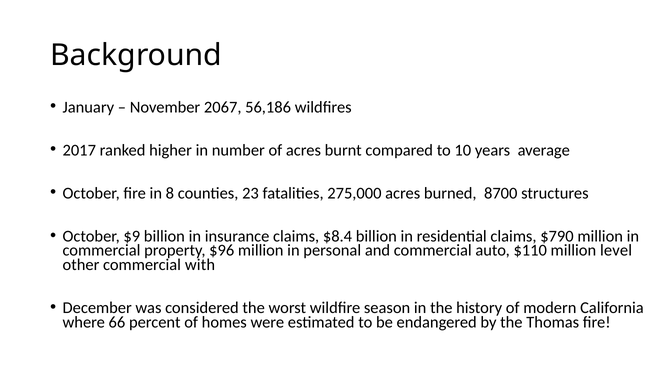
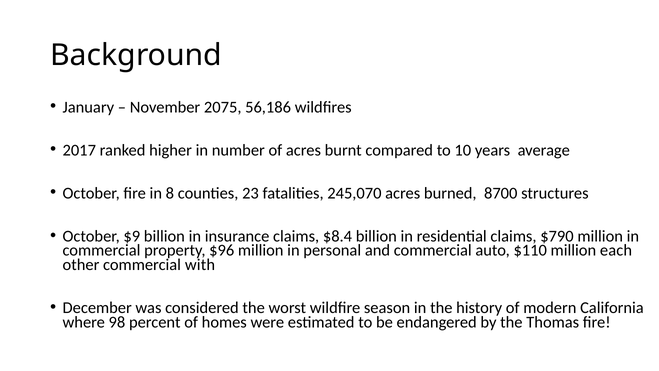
2067: 2067 -> 2075 (223, 107)
275,000: 275,000 -> 245,070 (354, 193)
level: level -> each (616, 250)
66: 66 -> 98 (117, 322)
